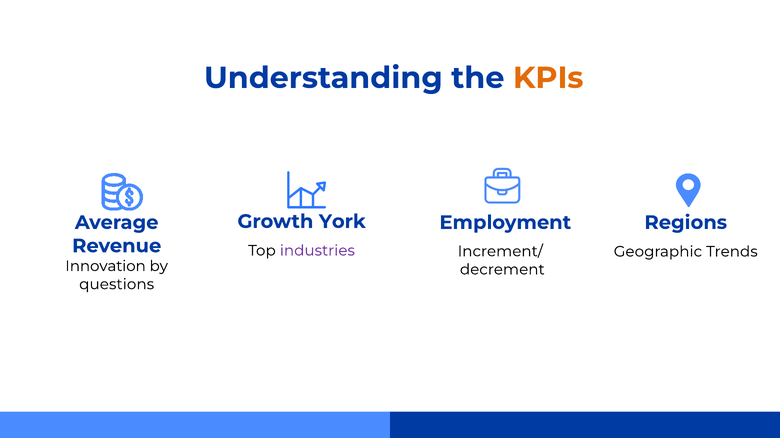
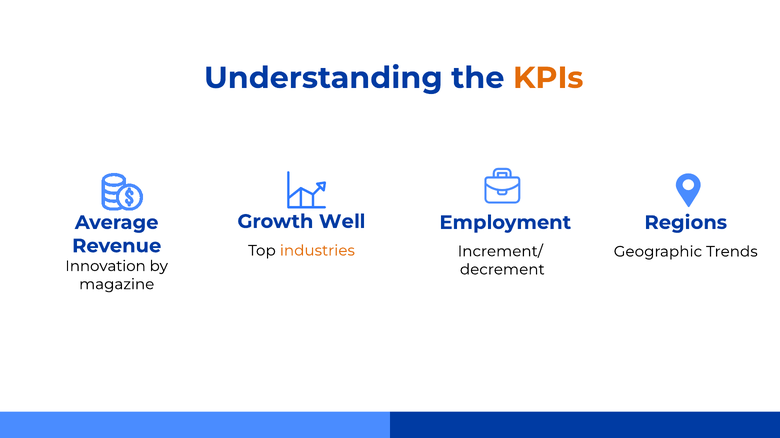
York: York -> Well (342, 222)
industries colour: purple -> orange (317, 251)
questions: questions -> magazine (117, 285)
